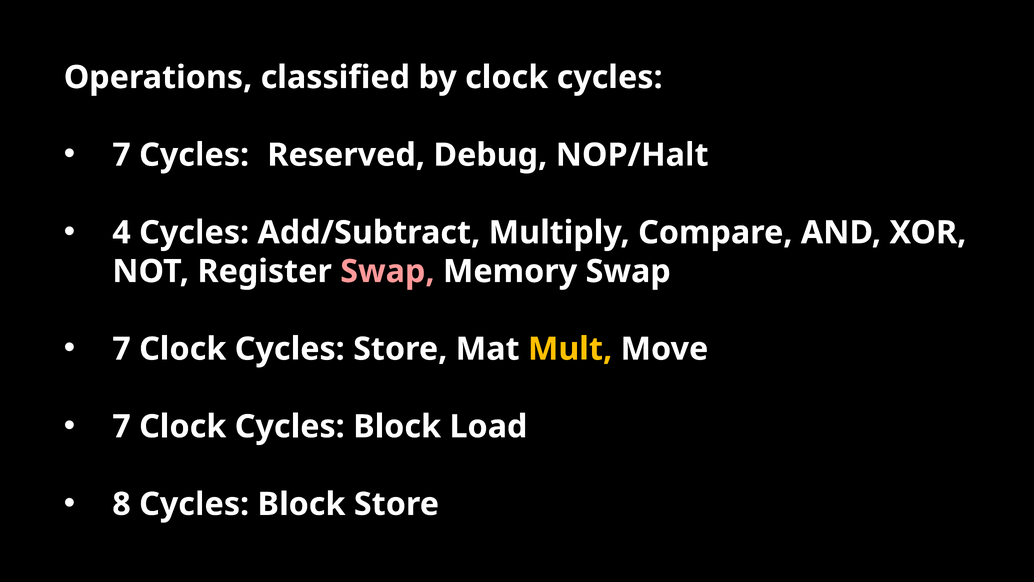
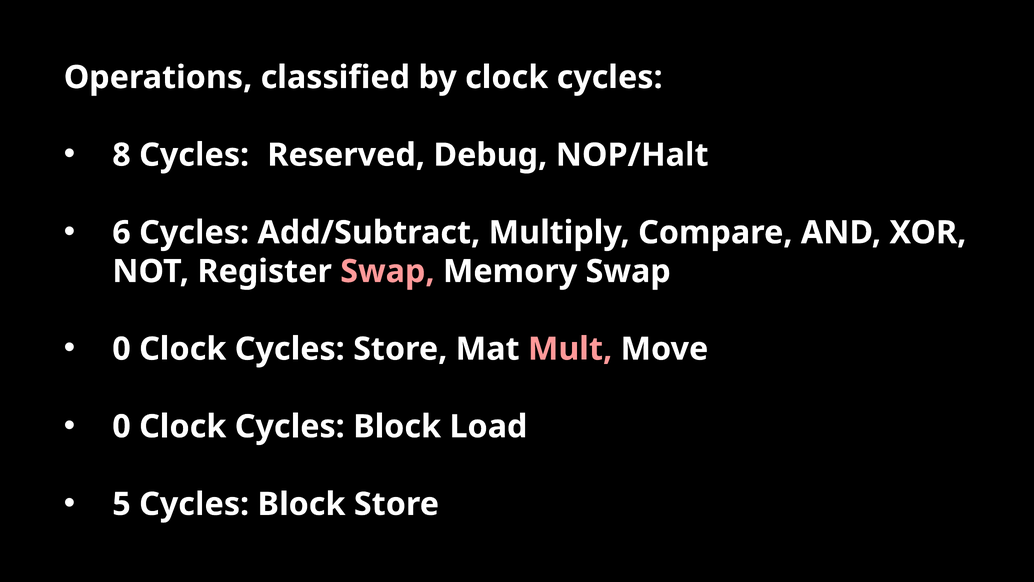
7: 7 -> 8 (122, 155)
4: 4 -> 6 (122, 232)
7: 7 -> 0 (122, 349)
Mult colour: yellow -> pink (570, 349)
7: 7 -> 0 (122, 426)
8: 8 -> 5 (122, 504)
